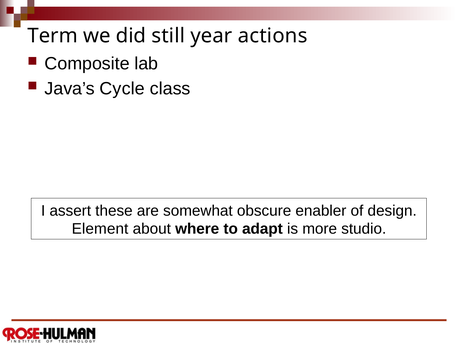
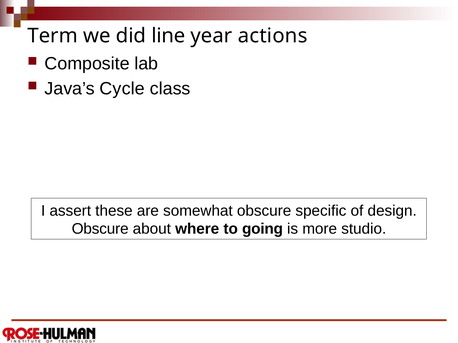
still: still -> line (168, 36)
enabler: enabler -> specific (321, 211)
Element: Element -> Obscure (100, 229)
adapt: adapt -> going (263, 229)
